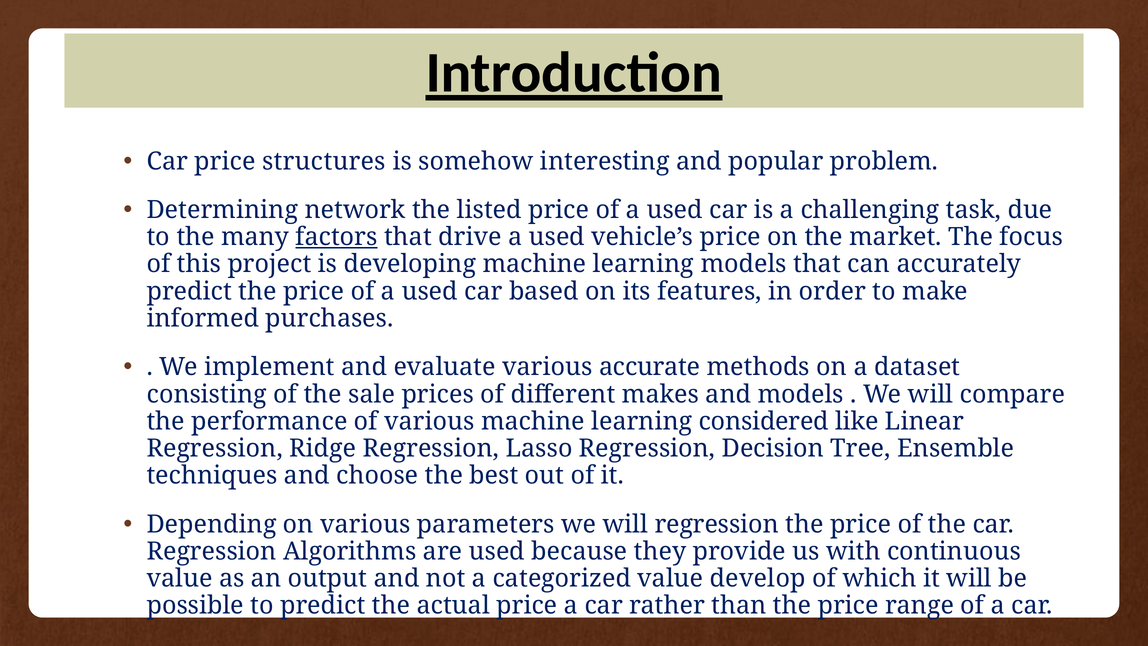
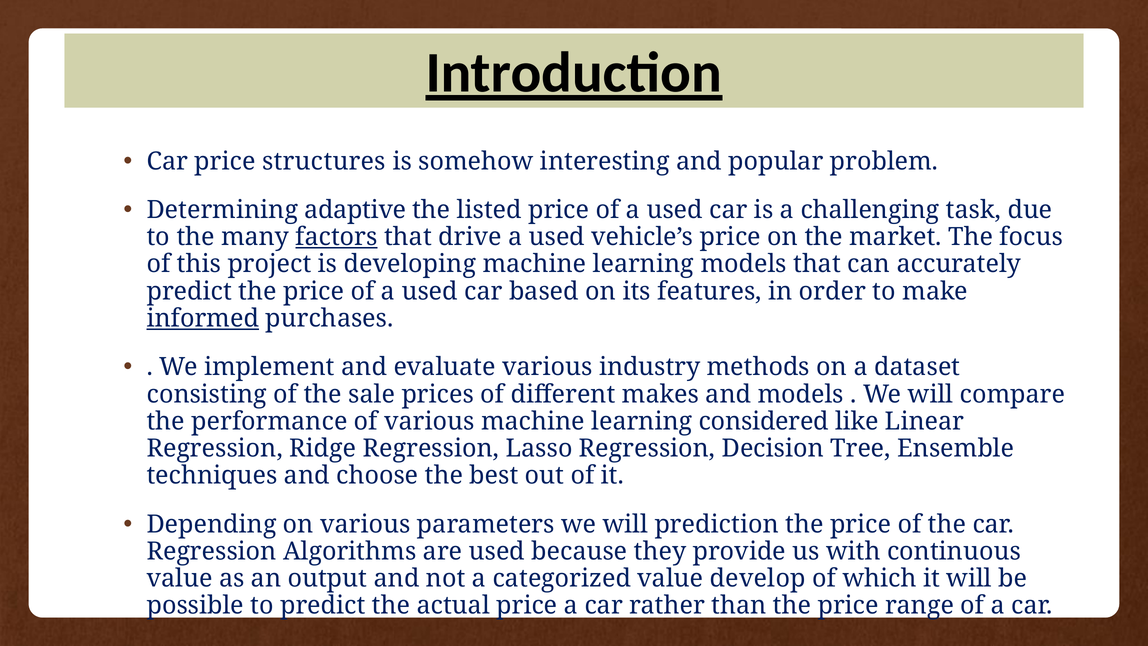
network: network -> adaptive (355, 210)
informed underline: none -> present (203, 318)
accurate: accurate -> industry (650, 367)
will regression: regression -> prediction (717, 524)
